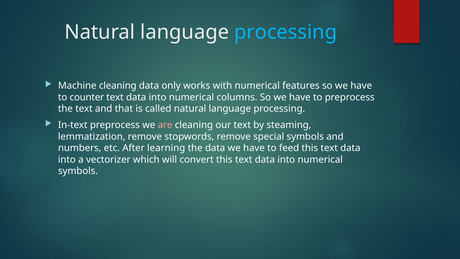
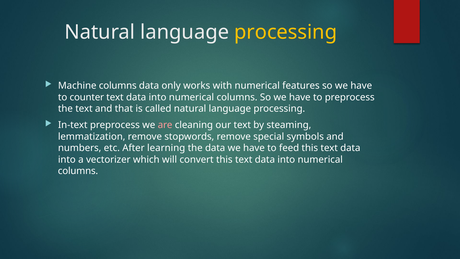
processing colour: light blue -> yellow (286, 32)
Machine cleaning: cleaning -> columns (118, 86)
symbols: symbols -> columns (78, 171)
